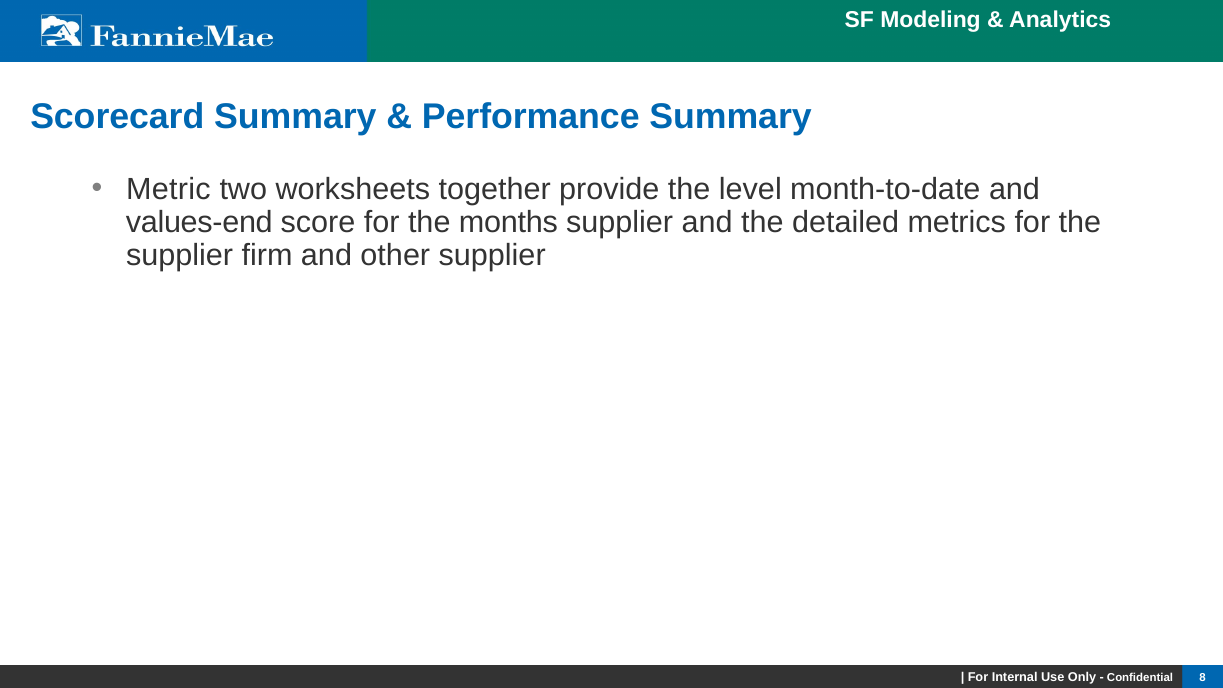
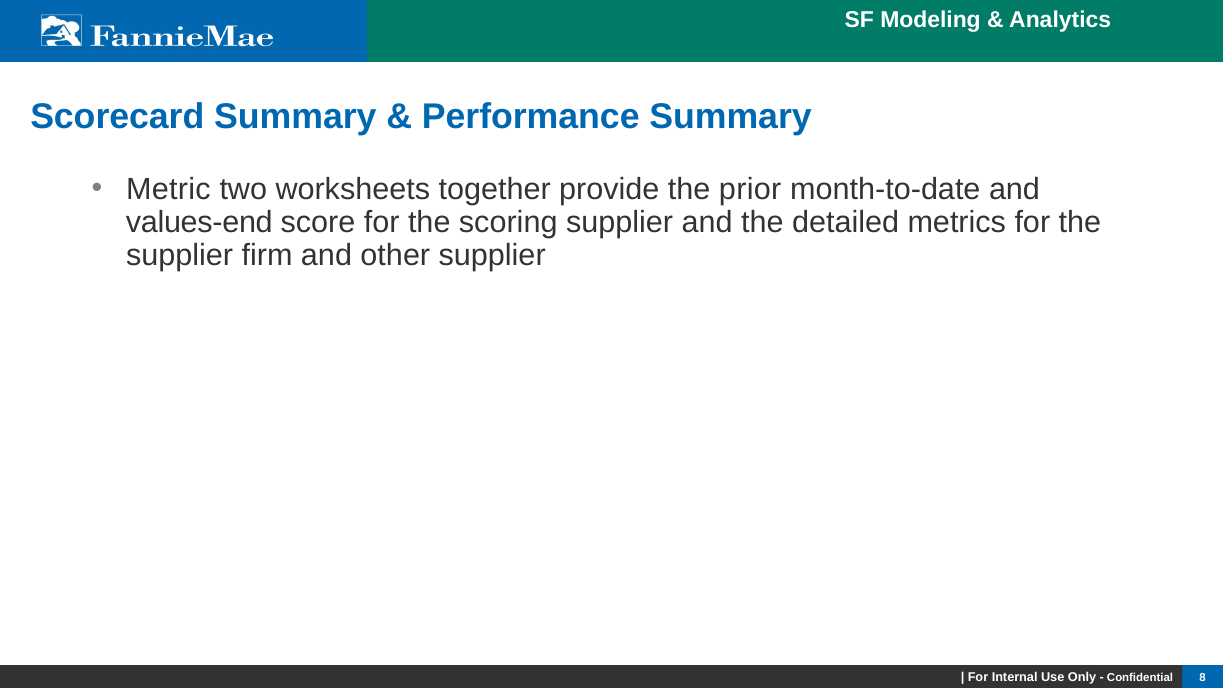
level: level -> prior (750, 189)
months: months -> scoring (508, 222)
